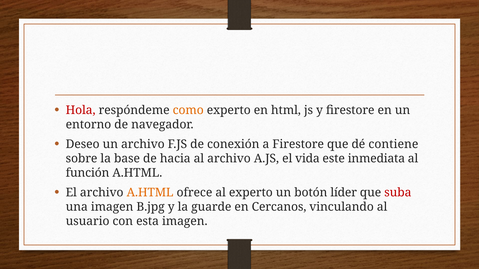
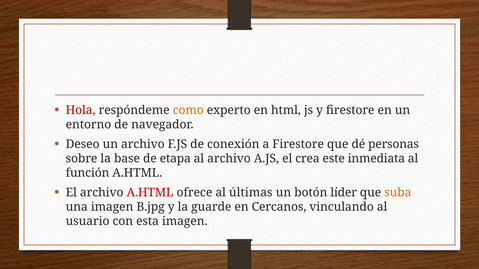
contiene: contiene -> personas (394, 144)
hacia: hacia -> etapa (175, 159)
vida: vida -> crea (307, 159)
A.HTML colour: orange -> red (150, 193)
al experto: experto -> últimas (251, 193)
suba colour: red -> orange (398, 193)
